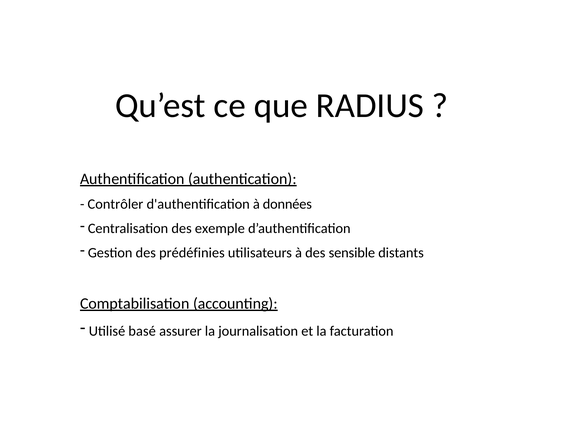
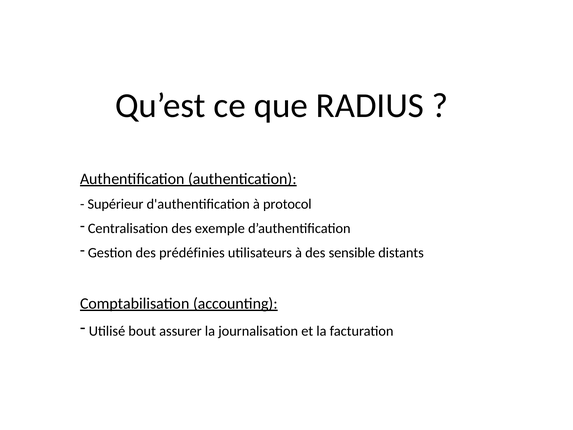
Contrôler: Contrôler -> Supérieur (116, 204)
données: données -> protocol (287, 204)
basé: basé -> bout (142, 331)
